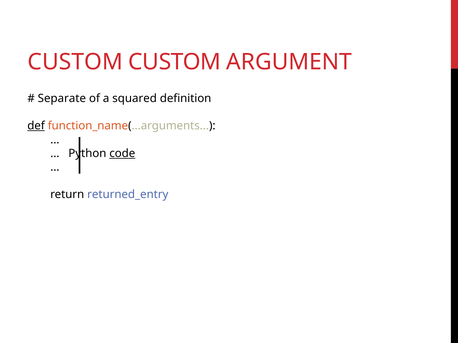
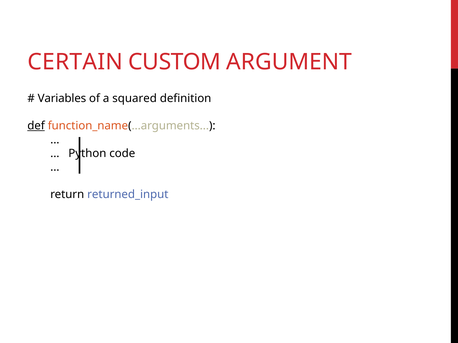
CUSTOM: CUSTOM -> CERTAIN (75, 62)
Separate: Separate -> Variables (62, 99)
code underline: present -> none (122, 154)
returned_entry: returned_entry -> returned_input (128, 195)
